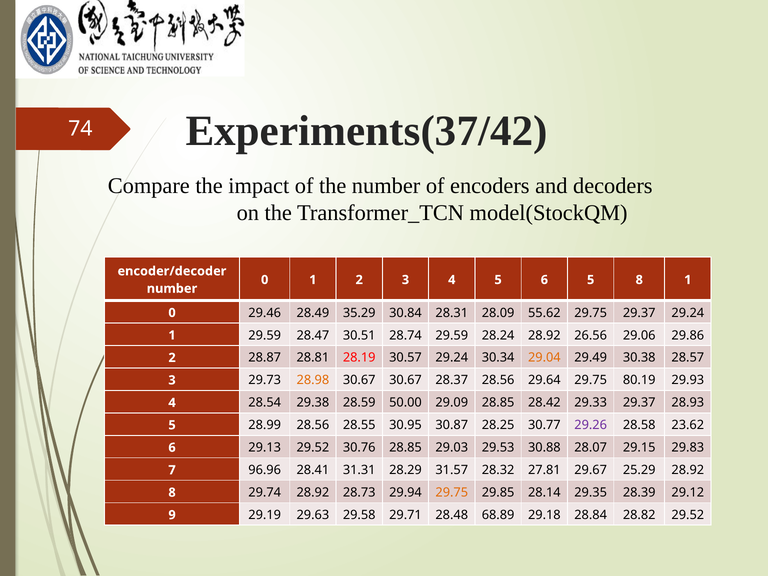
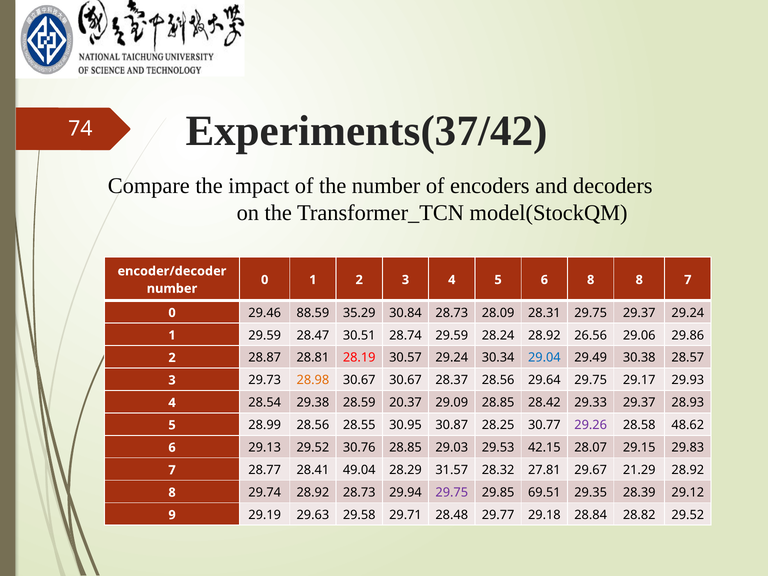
6 5: 5 -> 8 (591, 280)
8 1: 1 -> 7 (688, 280)
28.49: 28.49 -> 88.59 (313, 313)
30.84 28.31: 28.31 -> 28.73 (452, 313)
55.62: 55.62 -> 28.31 (544, 313)
29.04 colour: orange -> blue (544, 358)
80.19: 80.19 -> 29.17 (639, 380)
50.00: 50.00 -> 20.37 (405, 403)
23.62: 23.62 -> 48.62 (688, 425)
30.88: 30.88 -> 42.15 (544, 448)
96.96: 96.96 -> 28.77 (265, 470)
31.31: 31.31 -> 49.04 (359, 470)
25.29: 25.29 -> 21.29 (639, 470)
29.75 colour: orange -> purple (452, 493)
28.14: 28.14 -> 69.51 (544, 493)
68.89: 68.89 -> 29.77 (498, 515)
